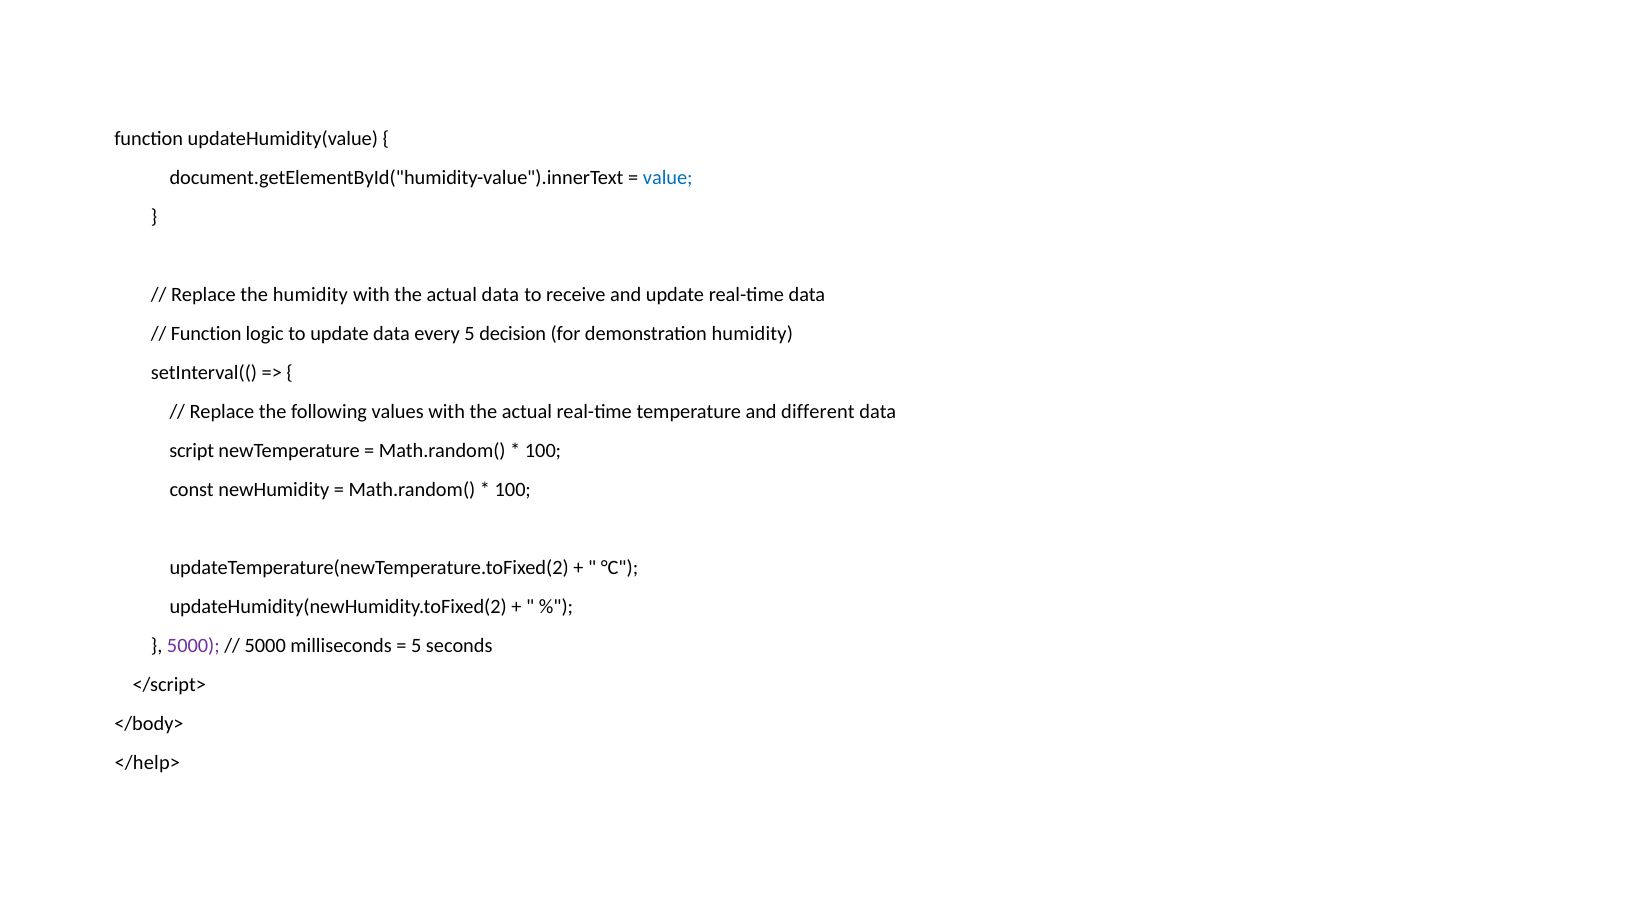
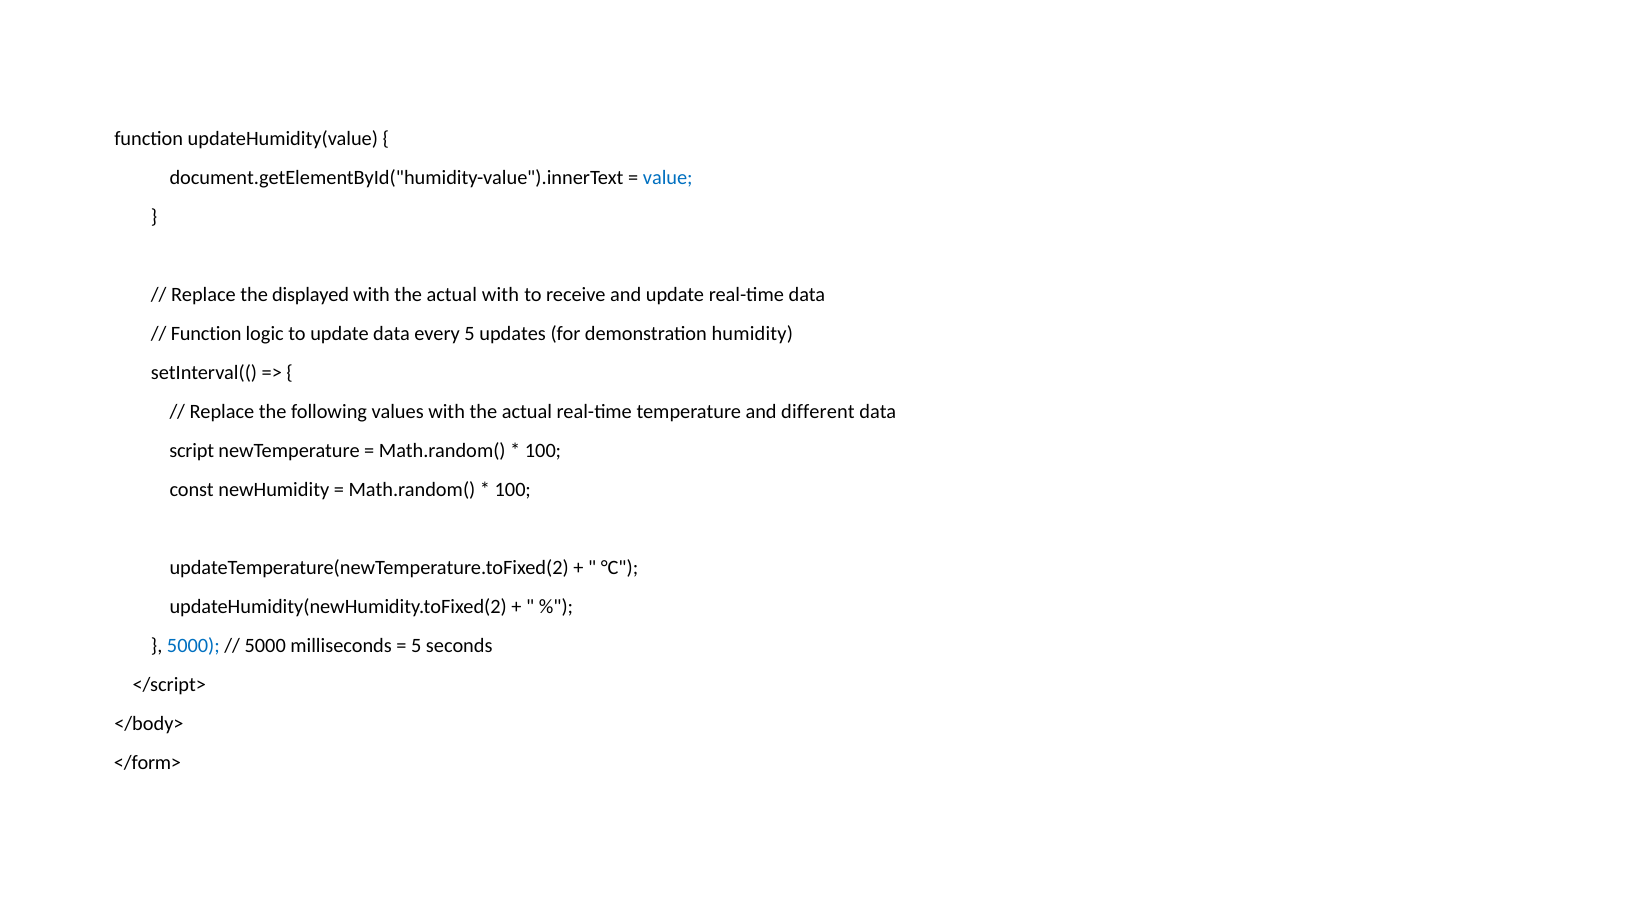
the humidity: humidity -> displayed (311, 295)
actual data: data -> with (500, 295)
decision: decision -> updates (513, 334)
5000 colour: purple -> blue (193, 646)
</help>: </help> -> </form> (148, 763)
